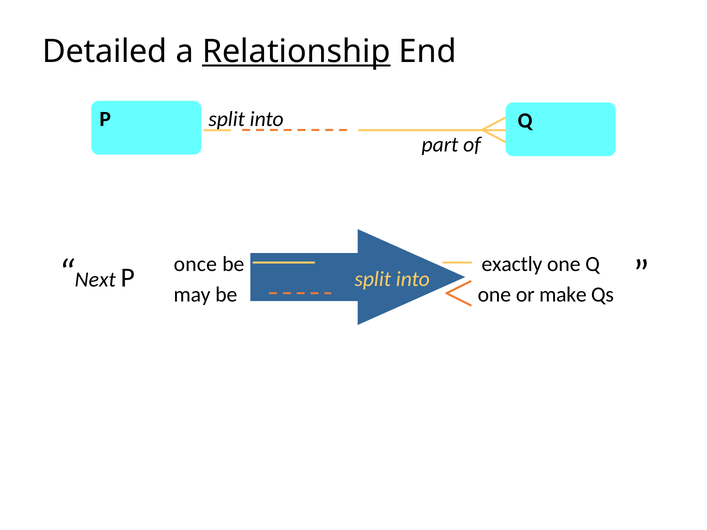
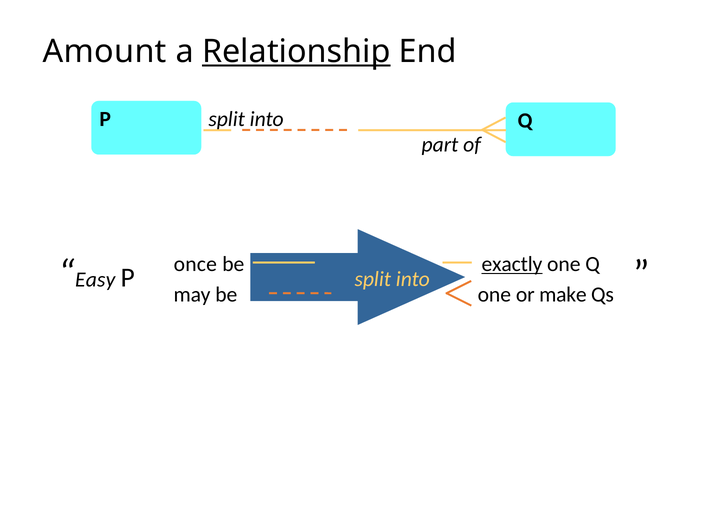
Detailed: Detailed -> Amount (105, 52)
exactly underline: none -> present (512, 264)
Next: Next -> Easy (95, 280)
